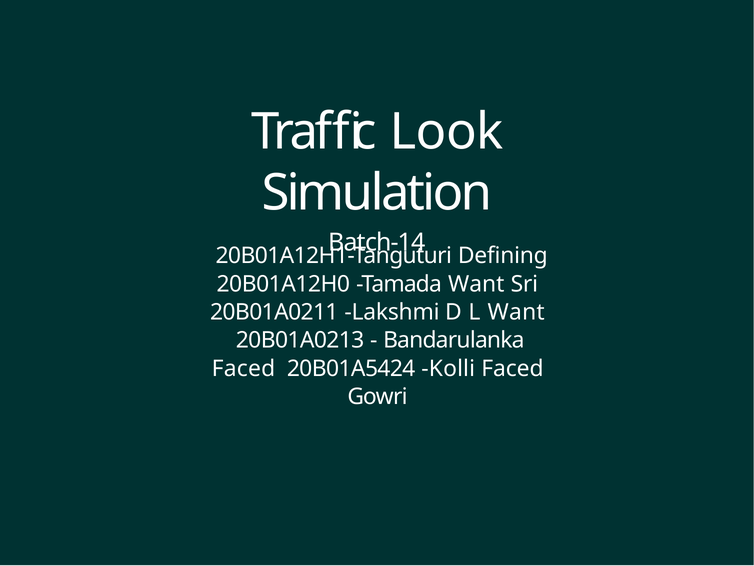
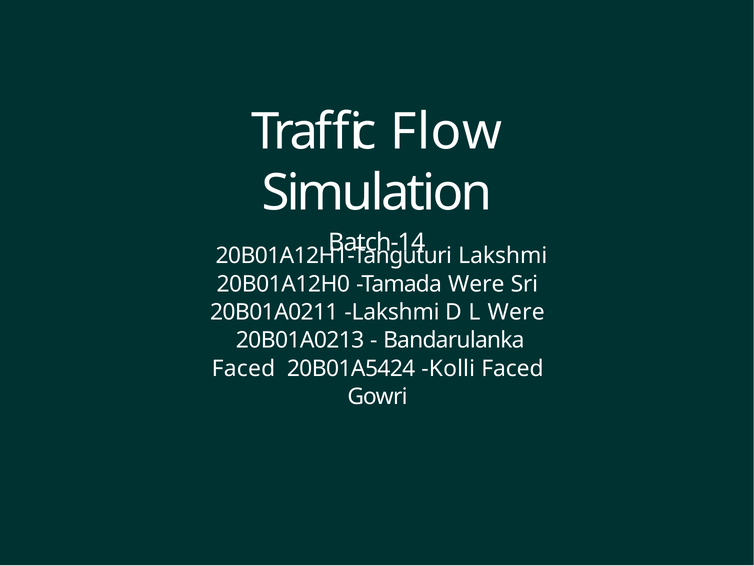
Look: Look -> Flow (446, 132)
Defining: Defining -> Lakshmi (503, 256)
Tamada Want: Want -> Were (476, 284)
L Want: Want -> Were (516, 312)
